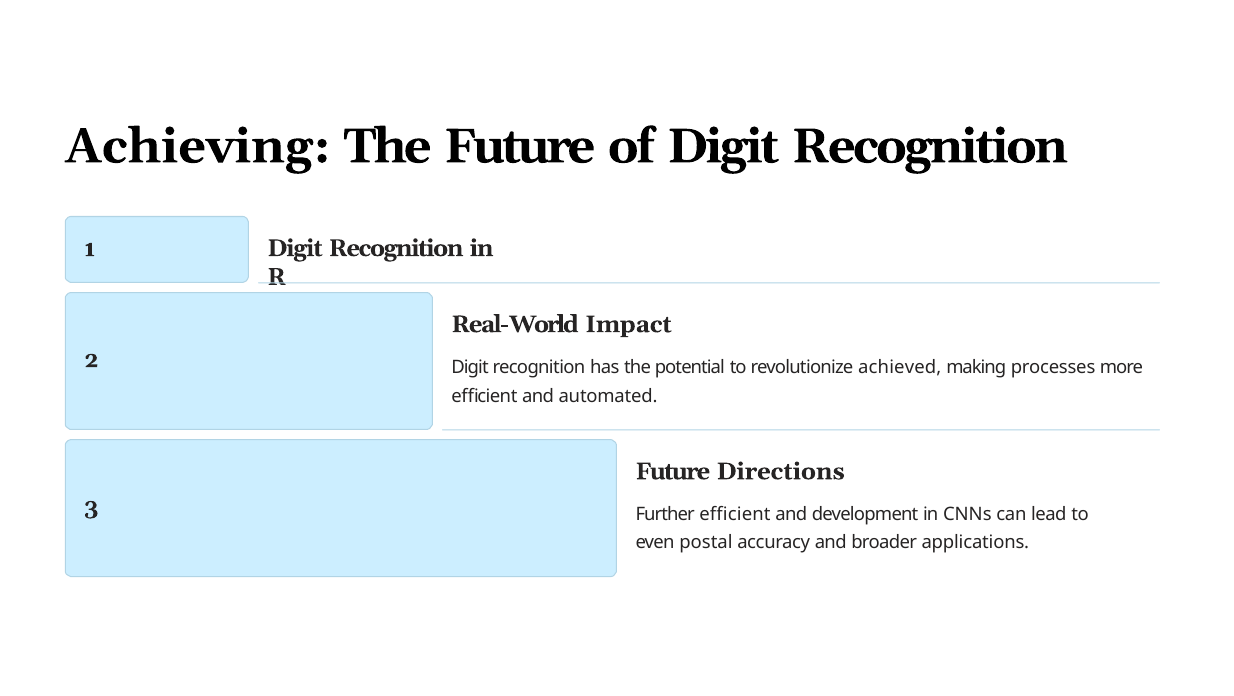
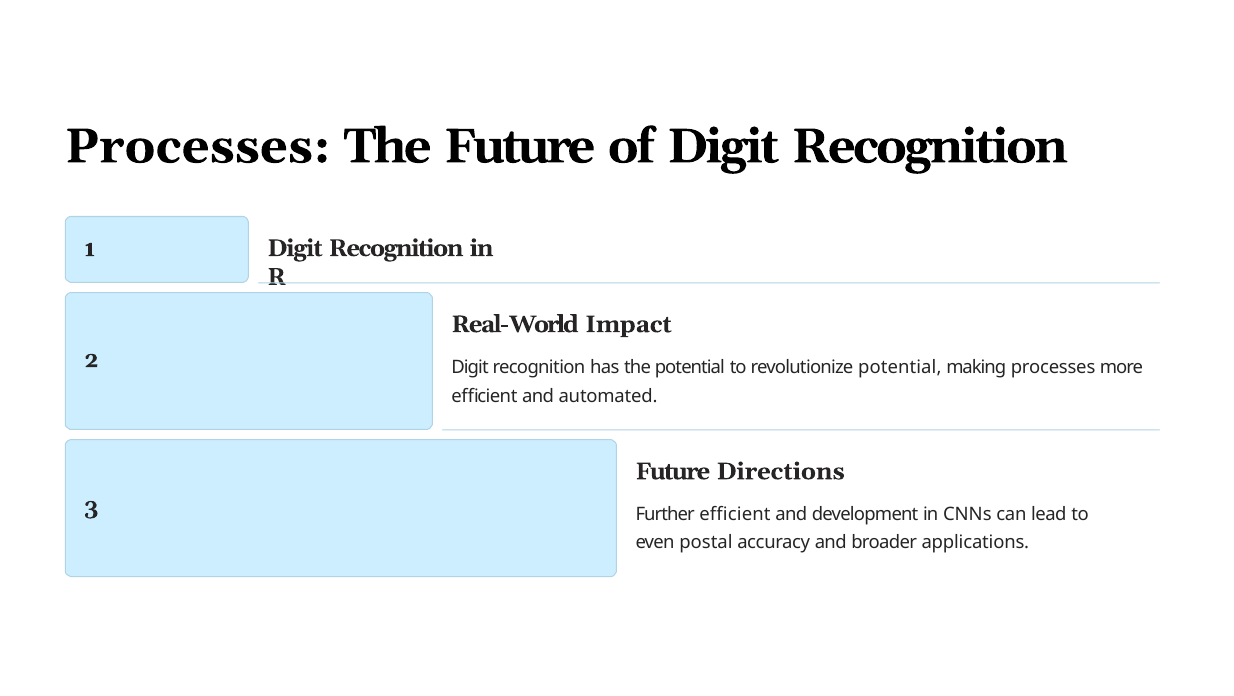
Achieving: Achieving -> Processes (198, 146)
revolutionize achieved: achieved -> potential (900, 367)
